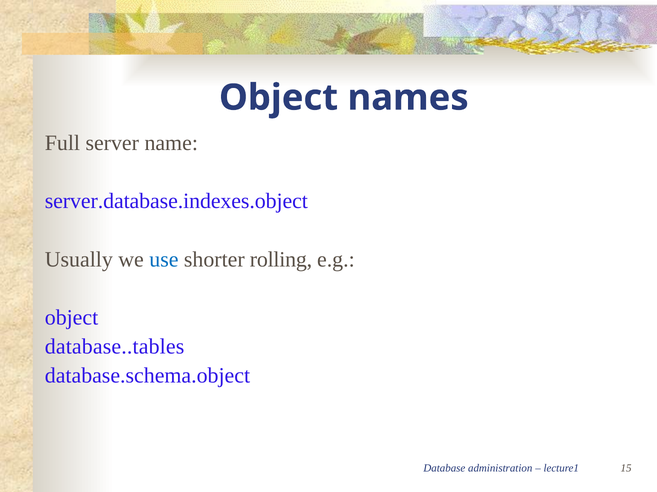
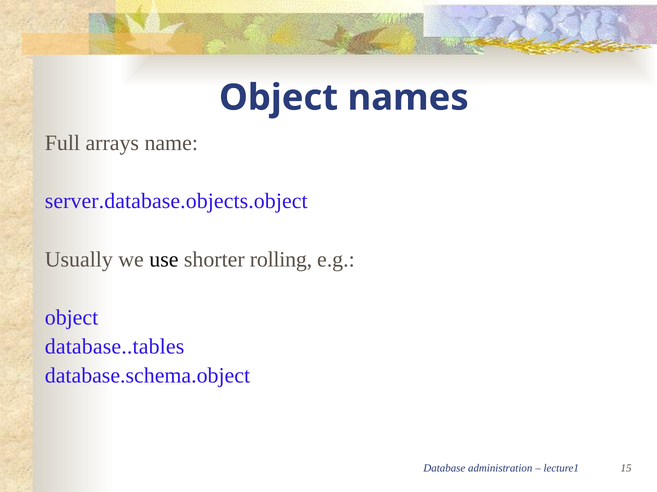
server: server -> arrays (112, 143)
server.database.indexes.object: server.database.indexes.object -> server.database.objects.object (176, 201)
use colour: blue -> black (164, 260)
